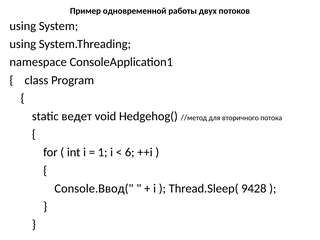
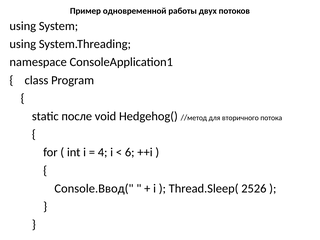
ведет: ведет -> после (77, 116)
1: 1 -> 4 (103, 152)
9428: 9428 -> 2526 (254, 188)
